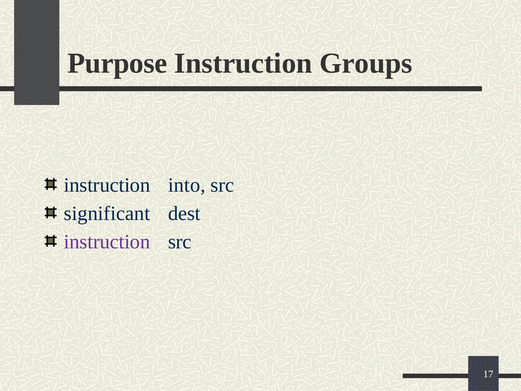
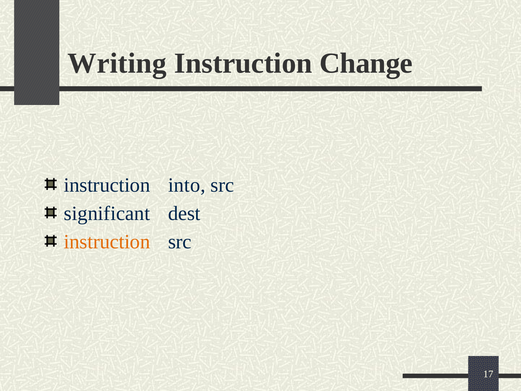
Purpose: Purpose -> Writing (117, 63)
Groups: Groups -> Change (366, 63)
instruction colour: purple -> orange (107, 242)
